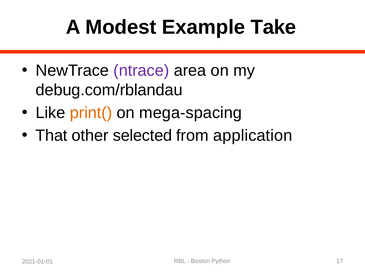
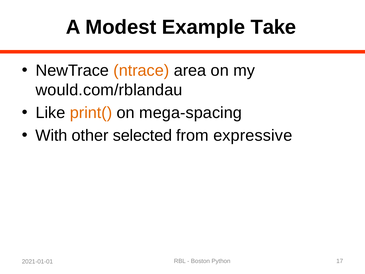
ntrace colour: purple -> orange (141, 70)
debug.com/rblandau: debug.com/rblandau -> would.com/rblandau (109, 90)
That: That -> With (51, 135)
application: application -> expressive (253, 135)
